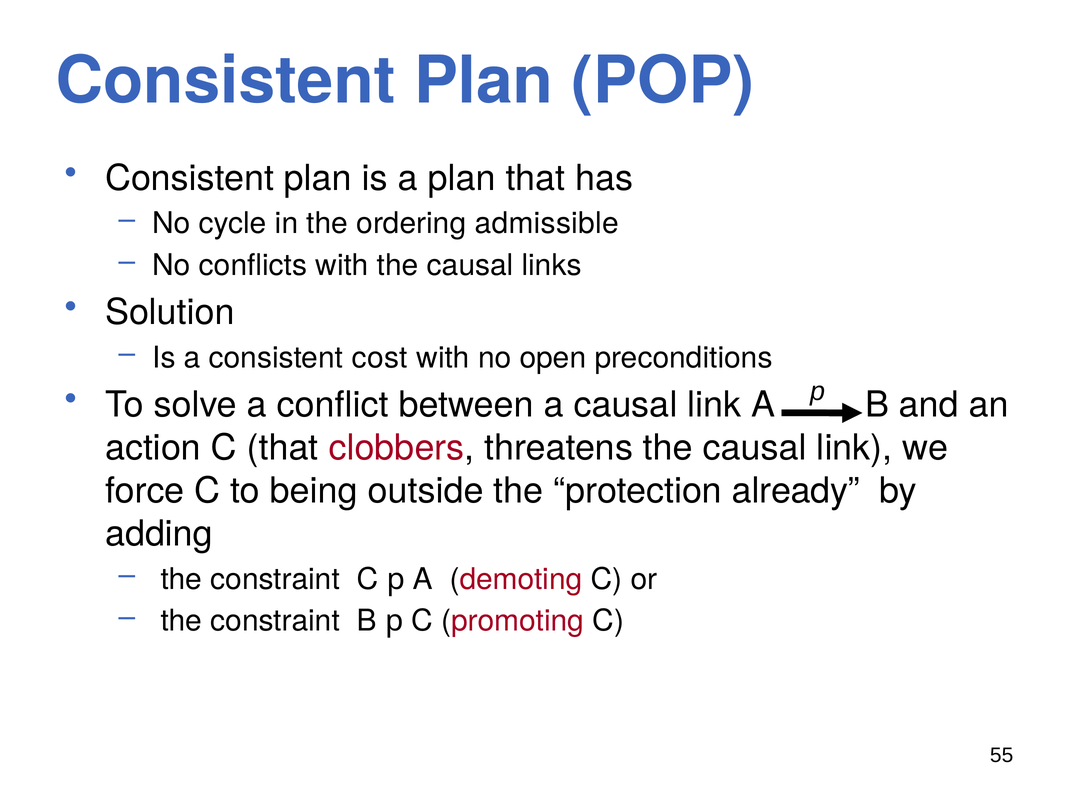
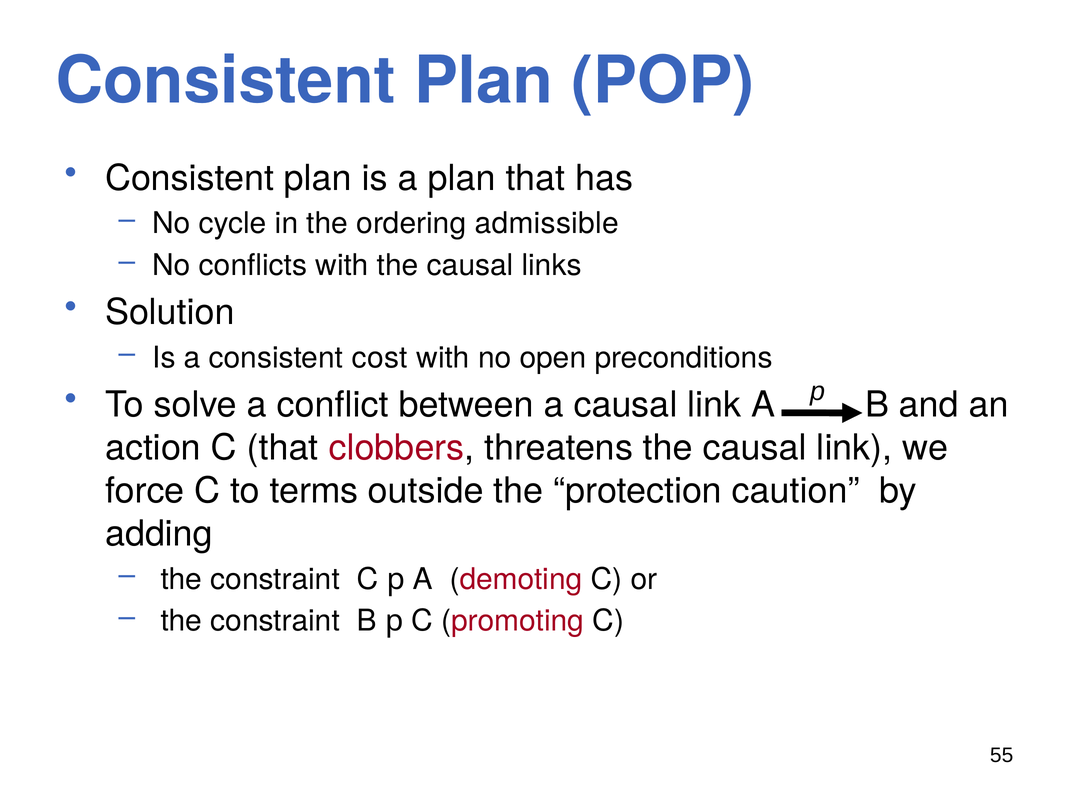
being: being -> terms (314, 491)
already: already -> caution (796, 491)
